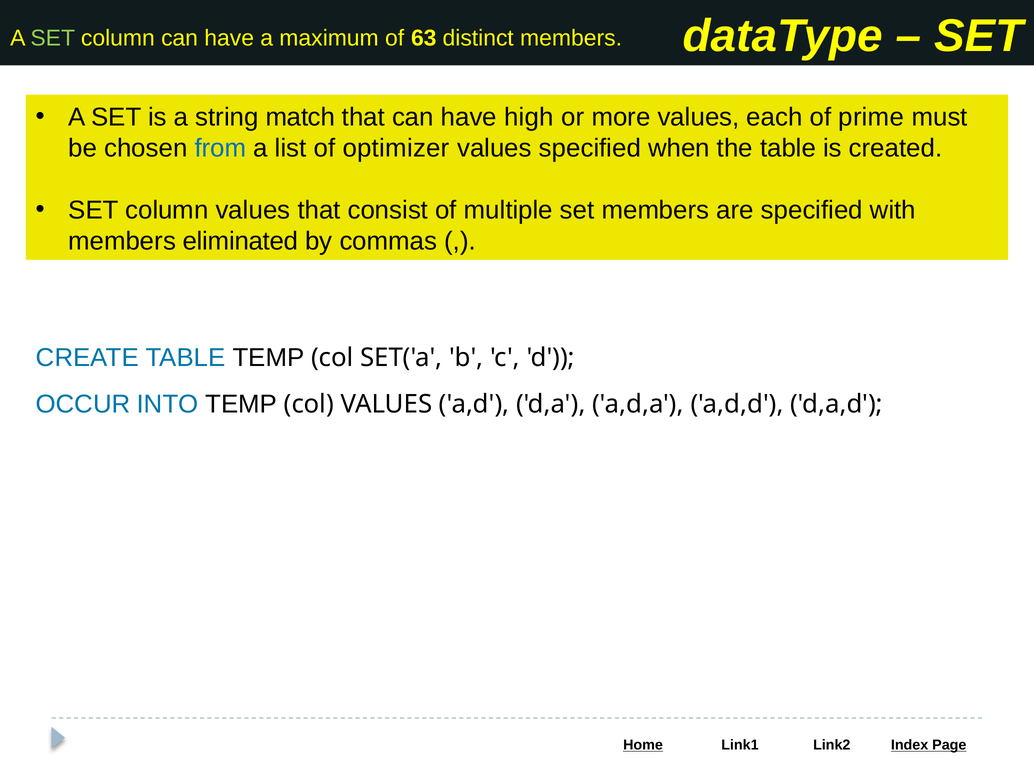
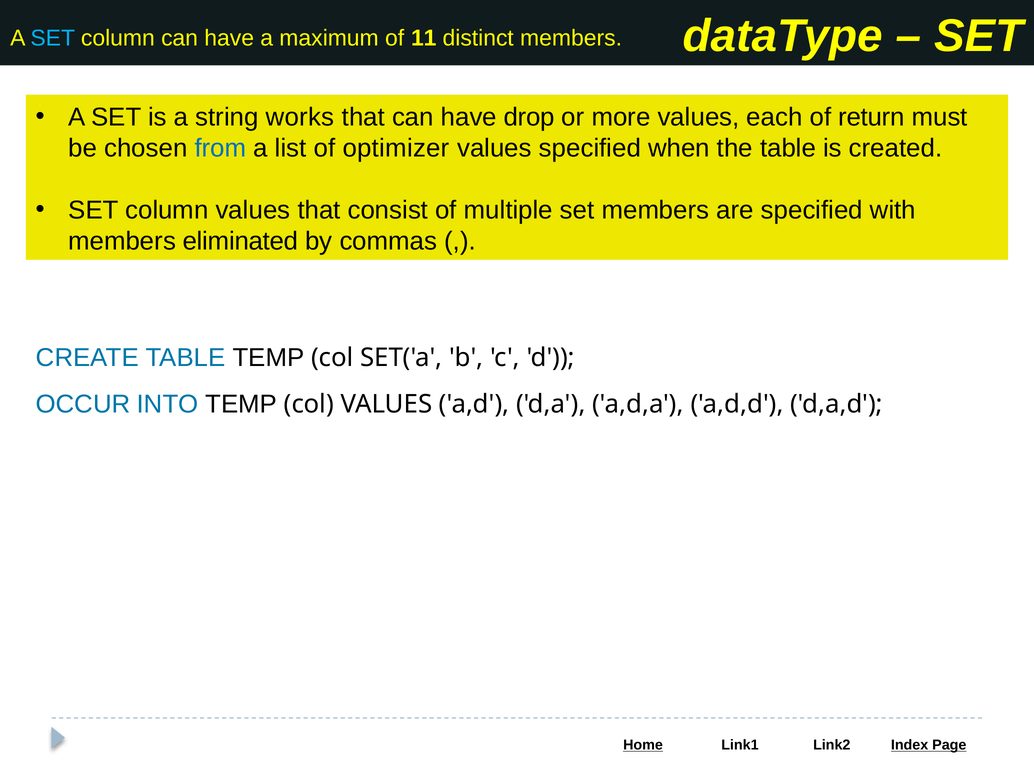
SET colour: light green -> light blue (53, 38)
63: 63 -> 11 (424, 38)
match: match -> works (300, 117)
high: high -> drop (529, 117)
prime: prime -> return (872, 117)
